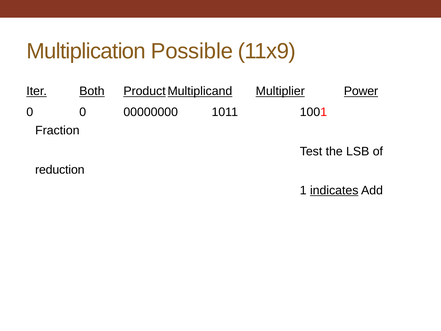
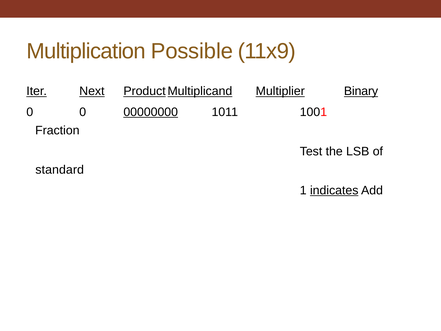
Both: Both -> Next (92, 91)
Power: Power -> Binary (361, 91)
00000000 underline: none -> present (151, 112)
reduction: reduction -> standard (60, 170)
